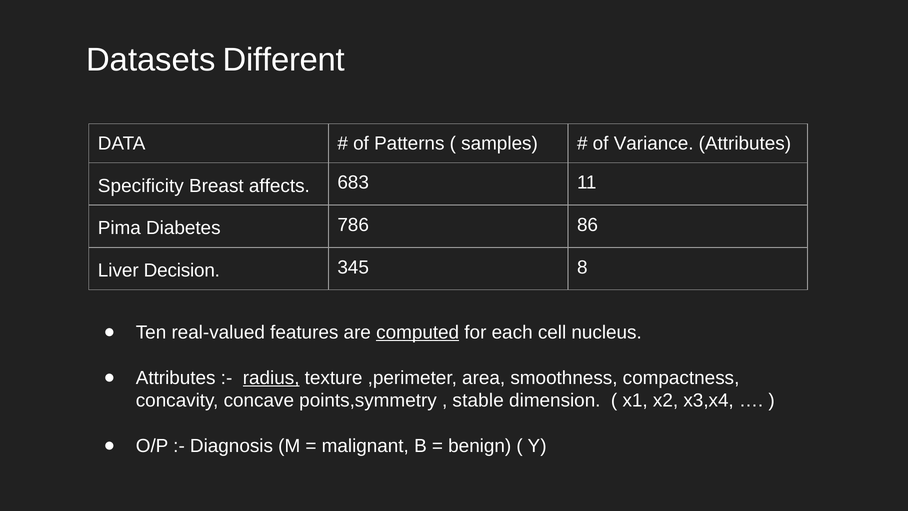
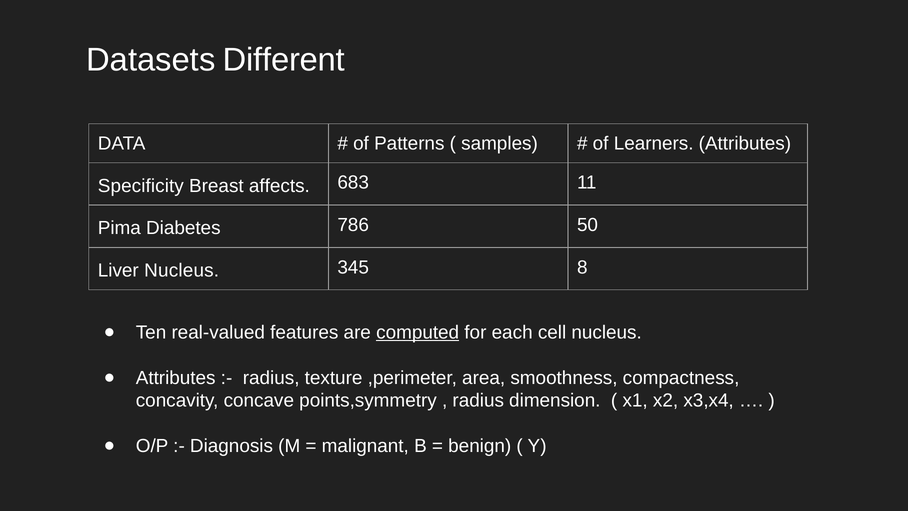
Variance: Variance -> Learners (654, 144)
86: 86 -> 50 (588, 225)
Liver Decision: Decision -> Nucleus (182, 270)
radius underline: present -> none (271, 378)
stable: stable -> radius (478, 400)
